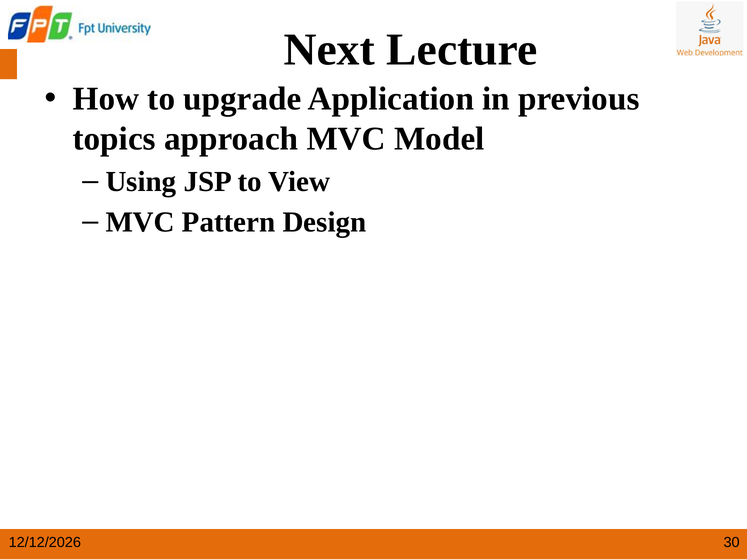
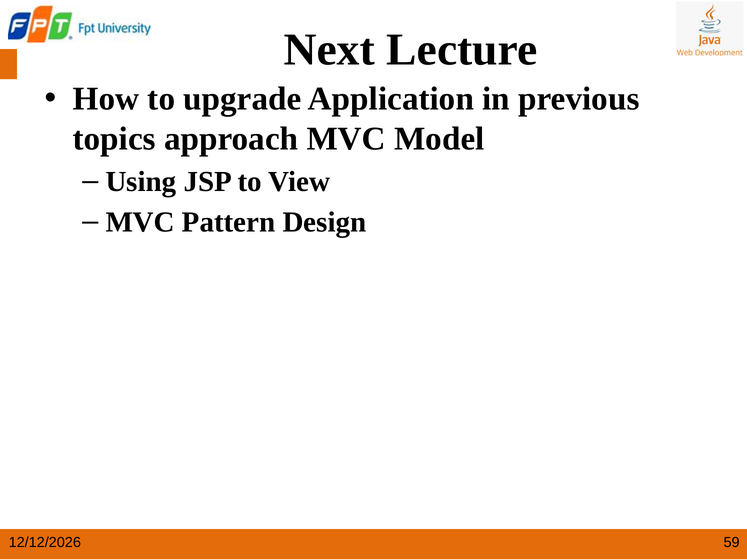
30: 30 -> 59 (732, 543)
